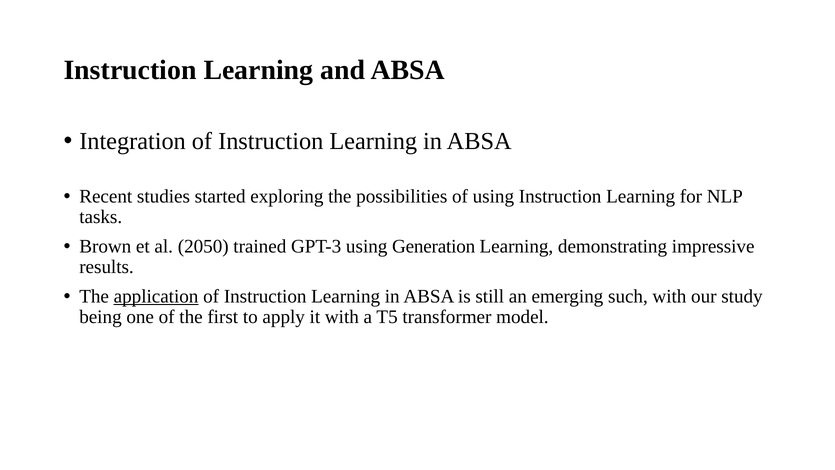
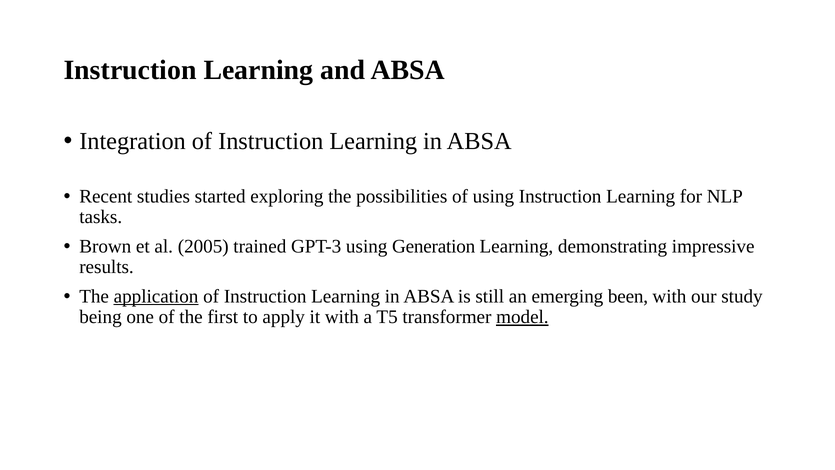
2050: 2050 -> 2005 (203, 246)
such: such -> been (628, 296)
model underline: none -> present (522, 317)
